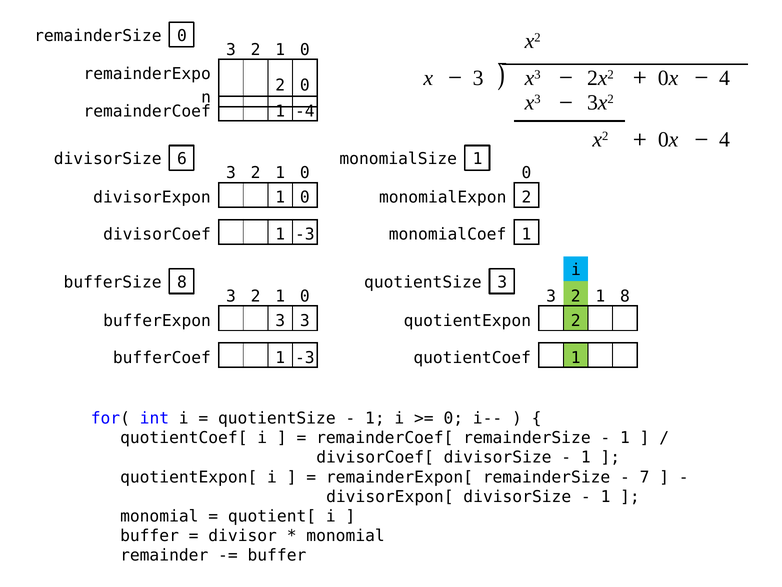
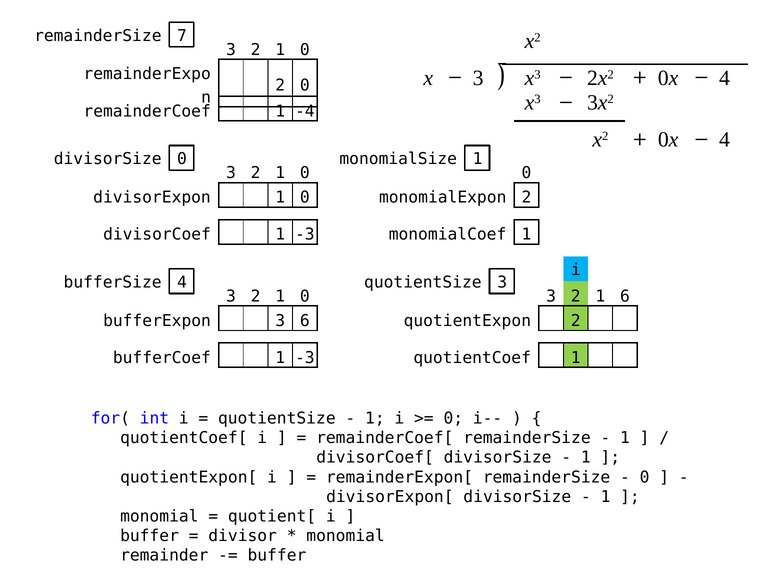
remainderSize 0: 0 -> 7 (182, 36)
divisorSize 6: 6 -> 0 (182, 159)
bufferSize 8: 8 -> 4 (182, 282)
1 8: 8 -> 6 (625, 296)
3 3: 3 -> 6 (305, 321)
7: 7 -> 0 (645, 477)
